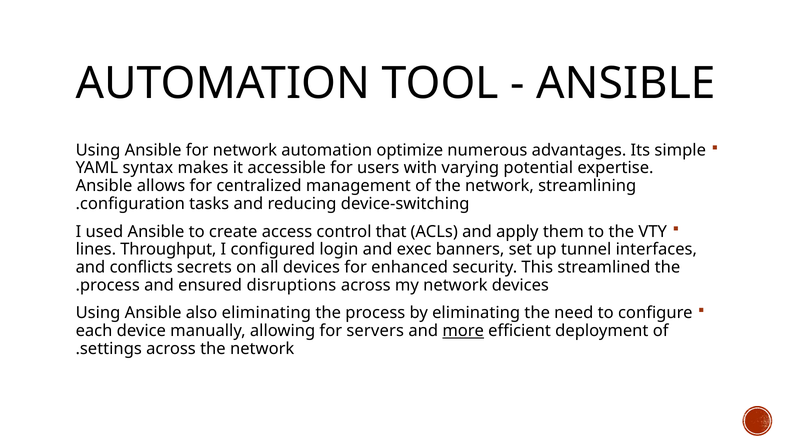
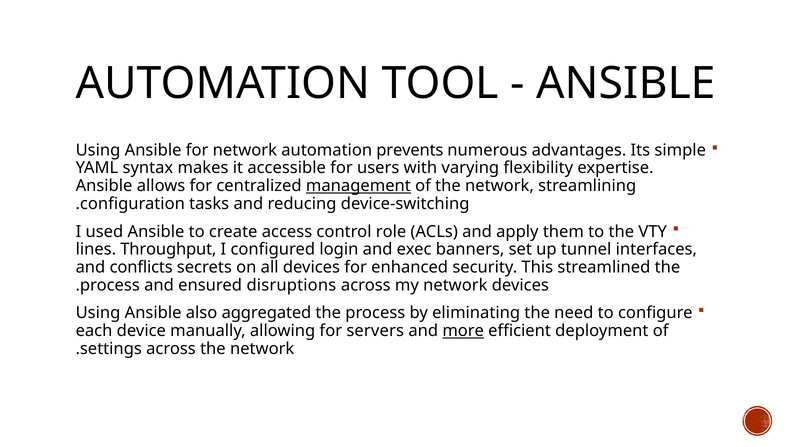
optimize: optimize -> prevents (410, 150)
potential: potential -> flexibility (538, 168)
management underline: none -> present (358, 186)
that: that -> role (391, 231)
also eliminating: eliminating -> aggregated (266, 313)
